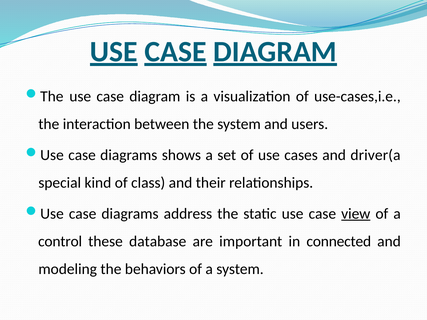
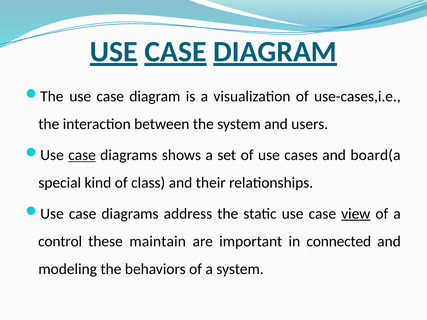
case underline: none -> present (82, 155)
driver(a: driver(a -> board(a (375, 155)
database: database -> maintain (158, 242)
